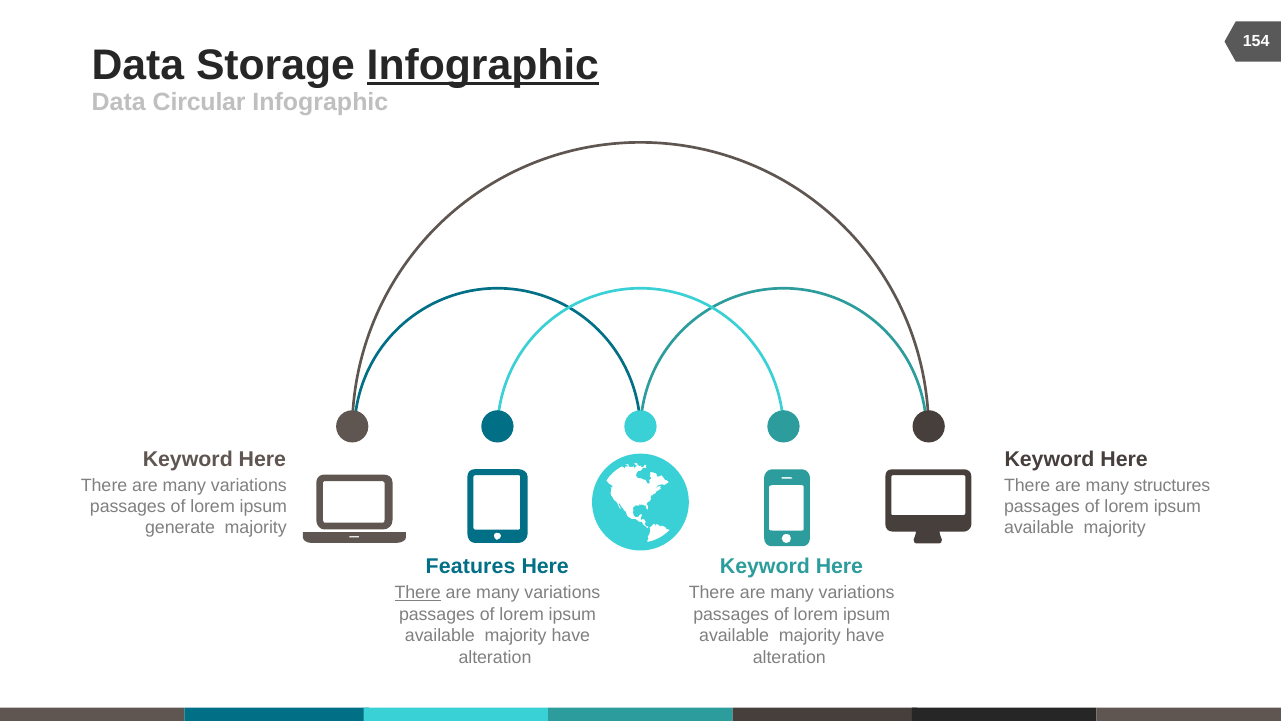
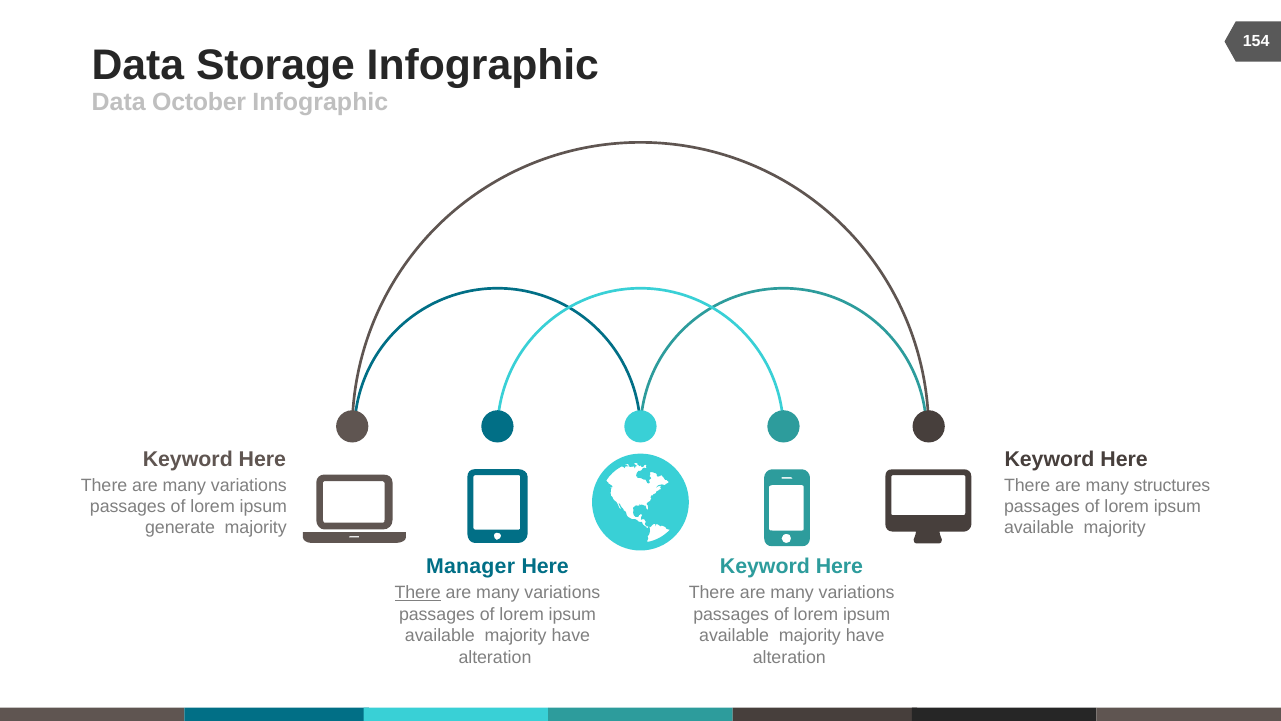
Infographic underline: present -> none (483, 65)
Circular: Circular -> October (199, 103)
Features: Features -> Manager (471, 566)
